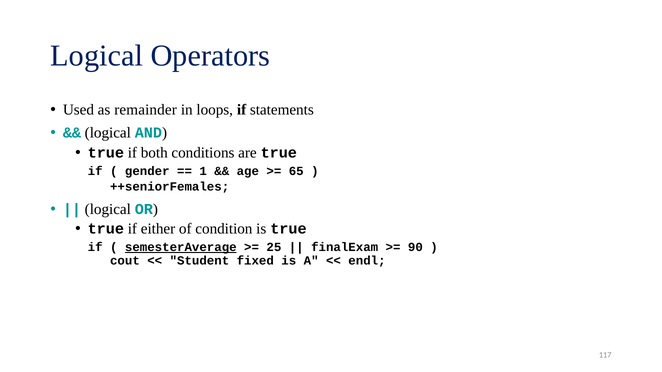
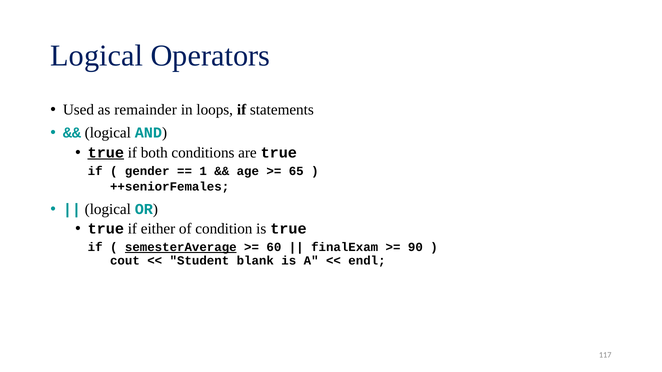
true underline: none -> present (106, 153)
25: 25 -> 60 (274, 247)
fixed: fixed -> blank (255, 261)
